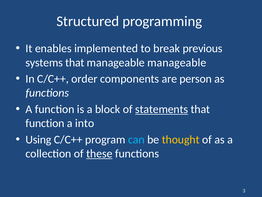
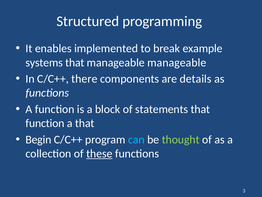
previous: previous -> example (203, 48)
order: order -> there (84, 79)
person: person -> details (196, 79)
statements underline: present -> none (162, 109)
a into: into -> that (85, 123)
Using: Using -> Begin (38, 139)
thought colour: yellow -> light green (181, 139)
